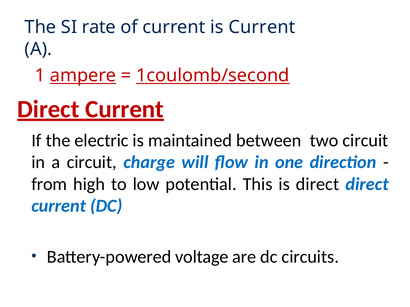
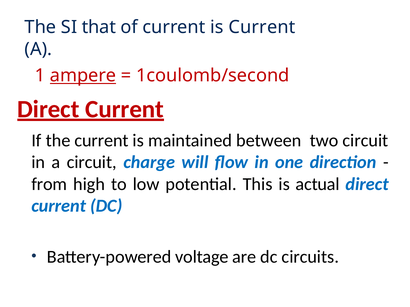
rate: rate -> that (99, 27)
1coulomb/second underline: present -> none (213, 76)
the electric: electric -> current (102, 141)
is direct: direct -> actual (318, 184)
